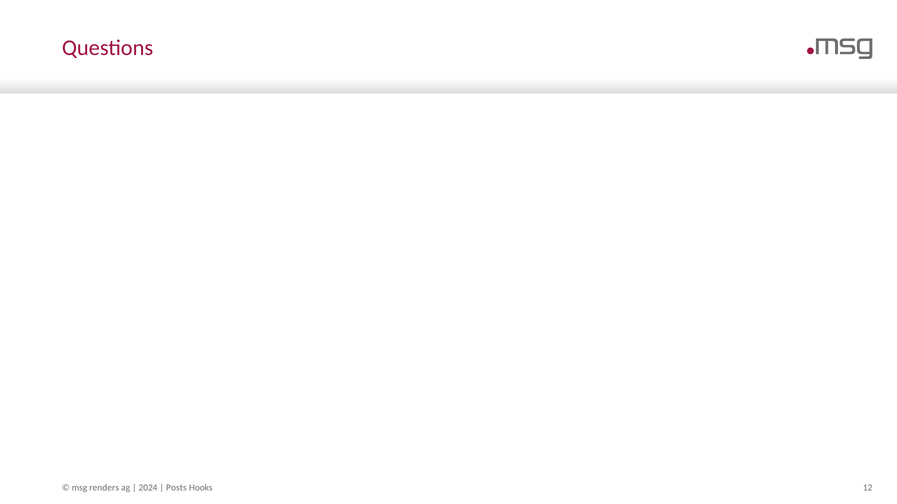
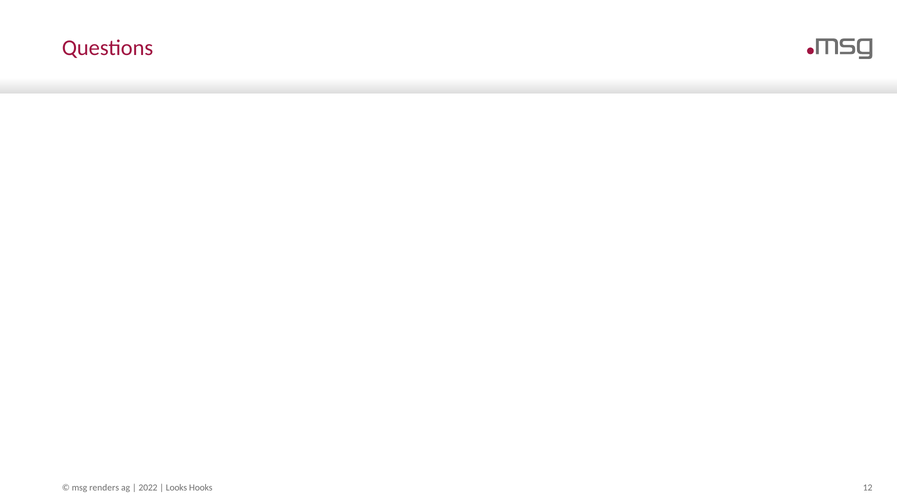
2024: 2024 -> 2022 (148, 488)
Posts: Posts -> Looks (176, 488)
